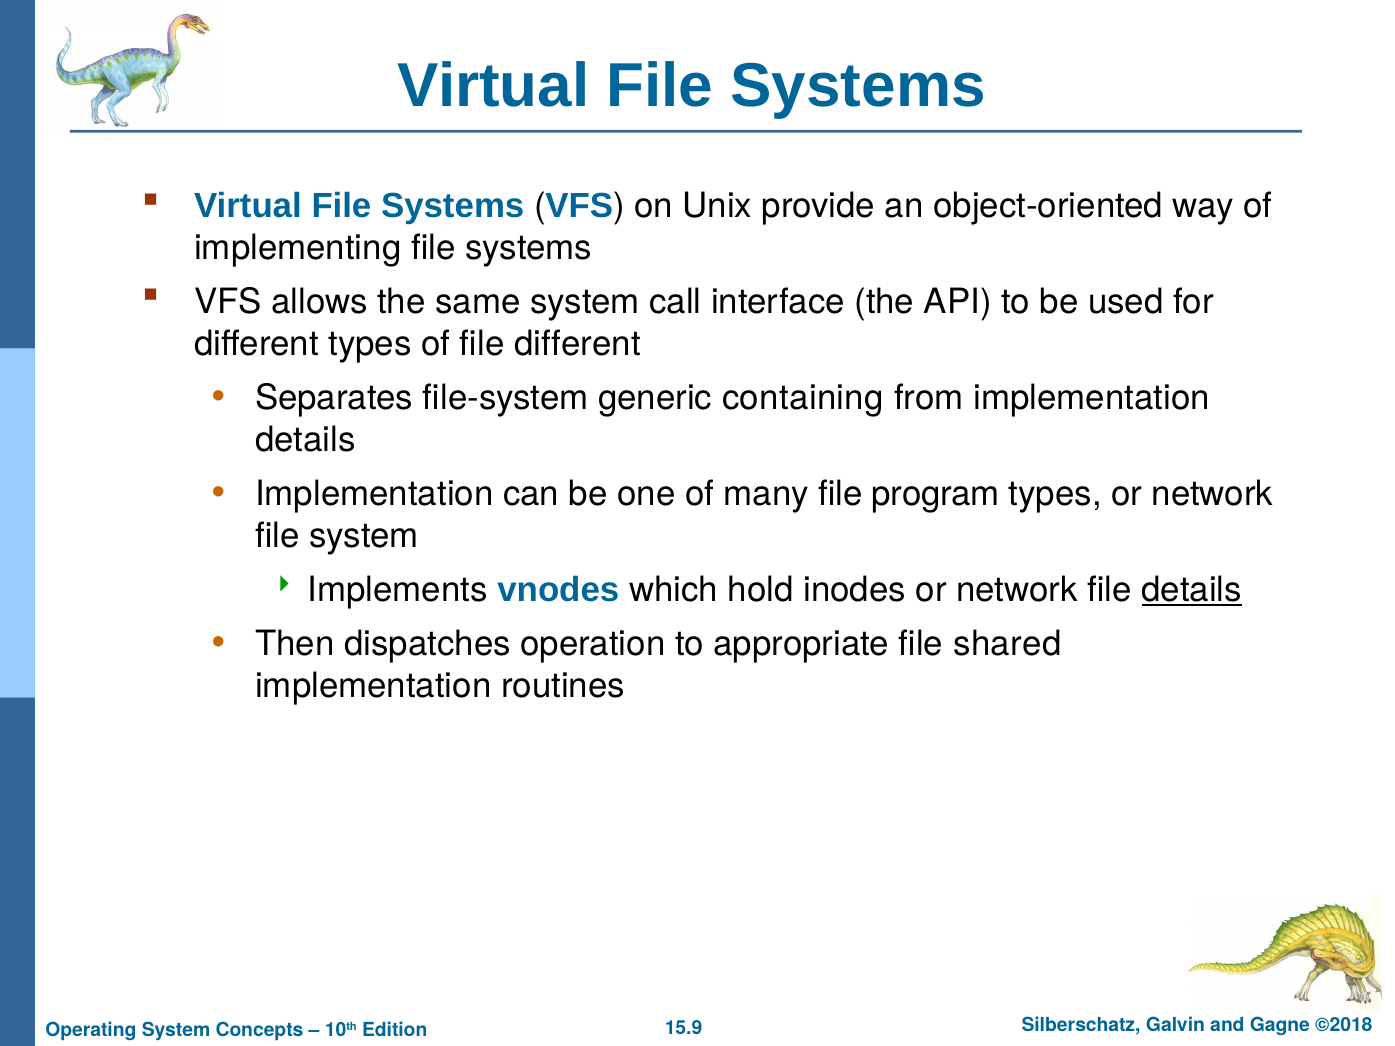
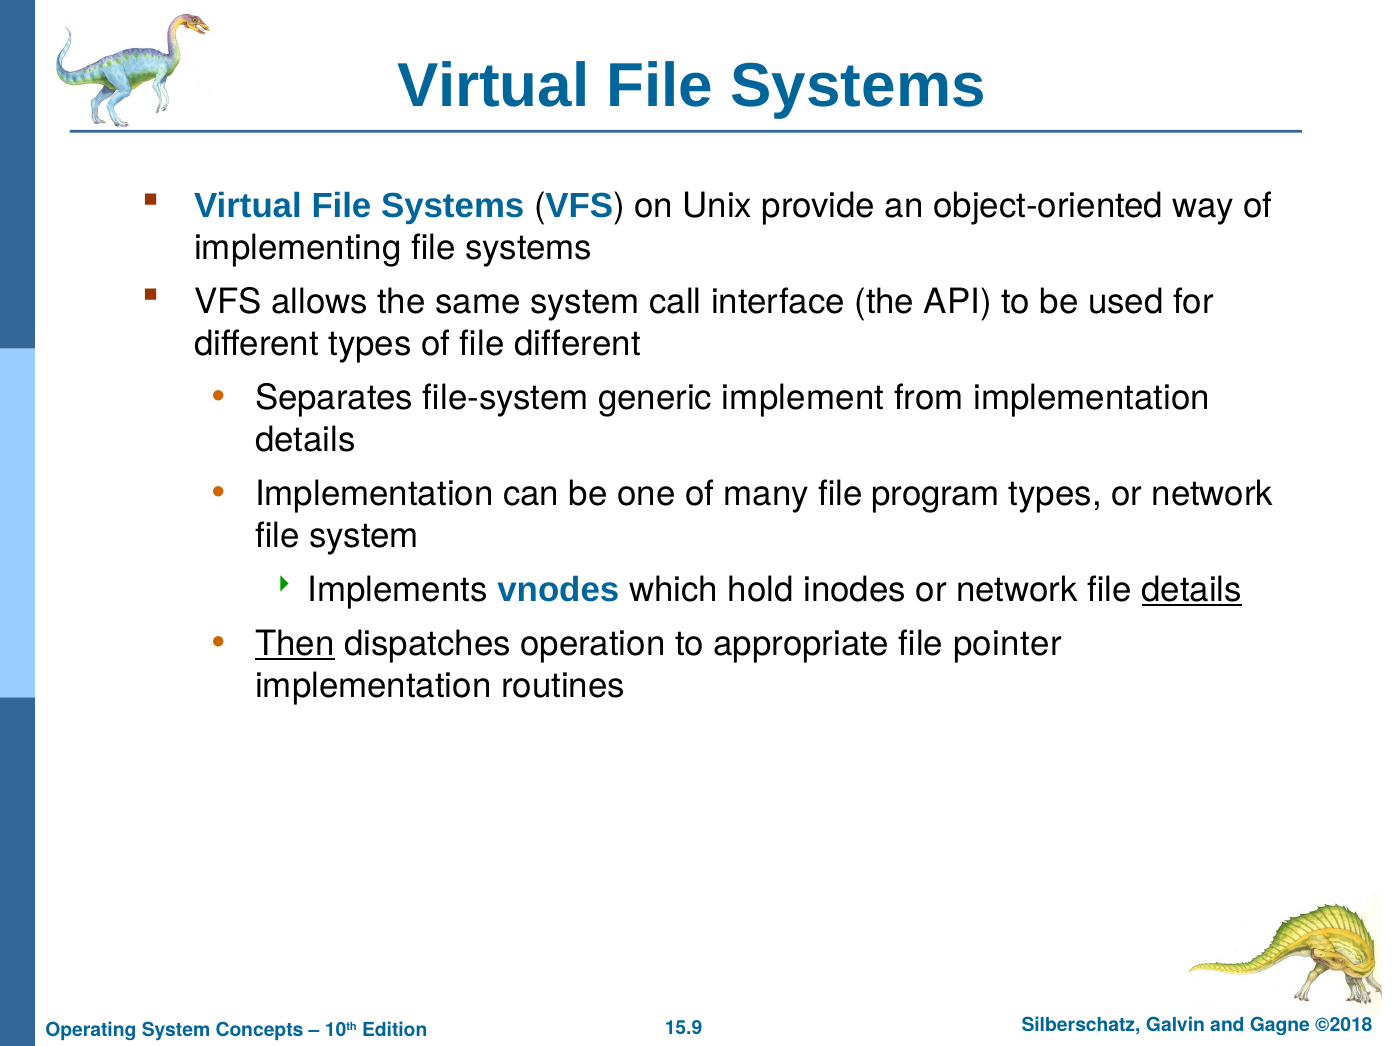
containing: containing -> implement (803, 398)
Then underline: none -> present (295, 644)
shared: shared -> pointer (1007, 644)
